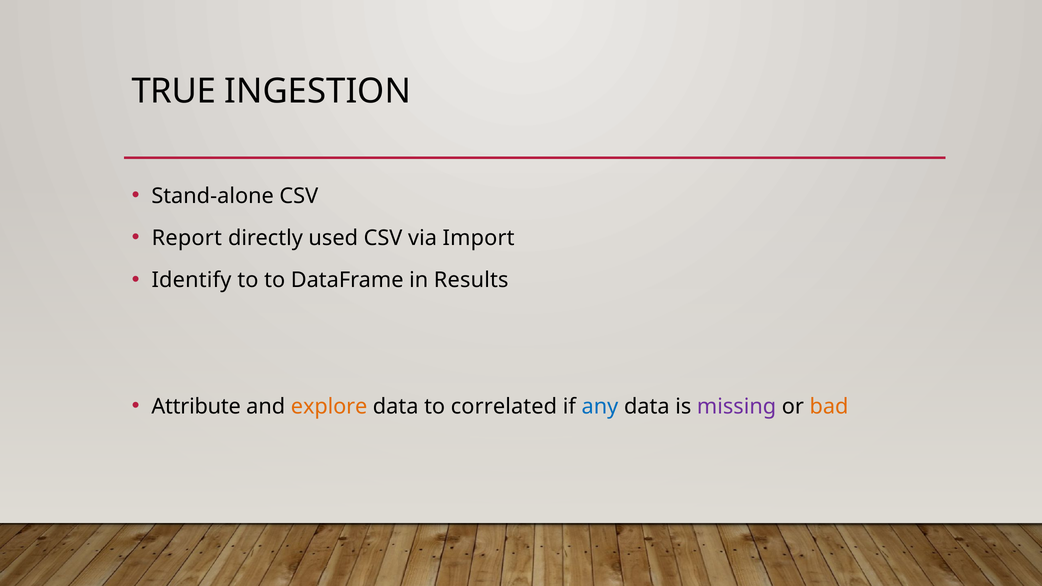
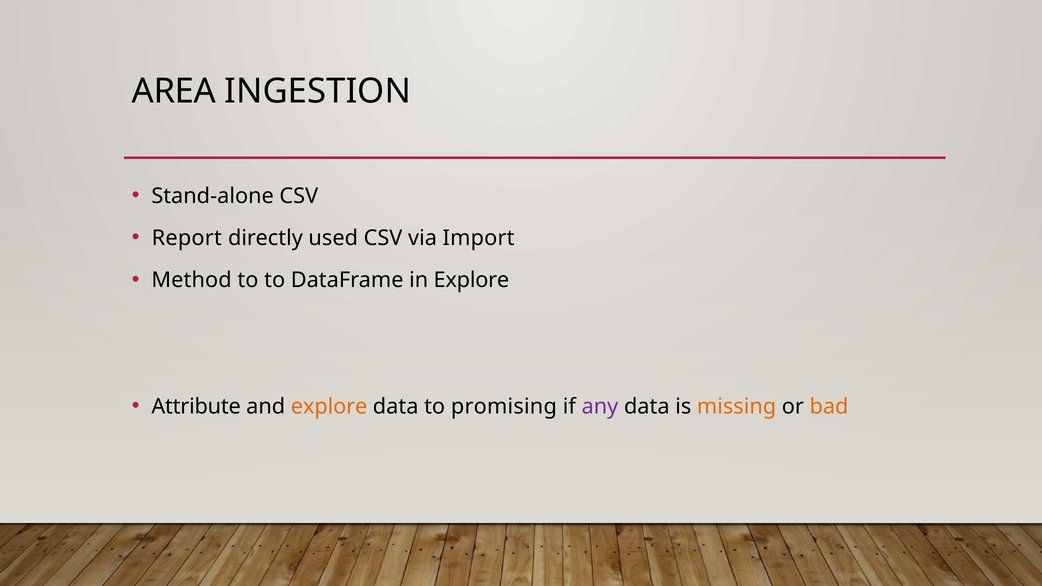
TRUE: TRUE -> AREA (174, 91)
Identify: Identify -> Method (192, 280)
in Results: Results -> Explore (471, 280)
correlated: correlated -> promising (504, 407)
any colour: blue -> purple (600, 407)
missing colour: purple -> orange (737, 407)
